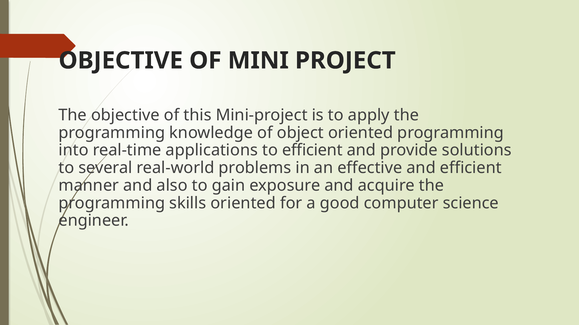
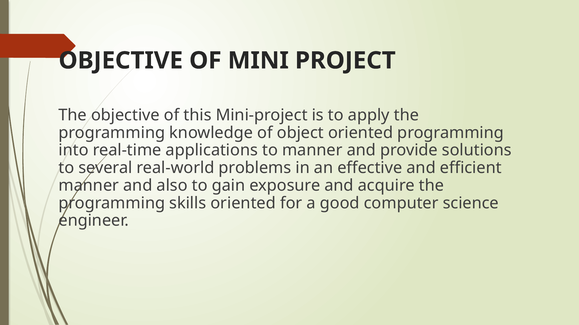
to efficient: efficient -> manner (312, 151)
